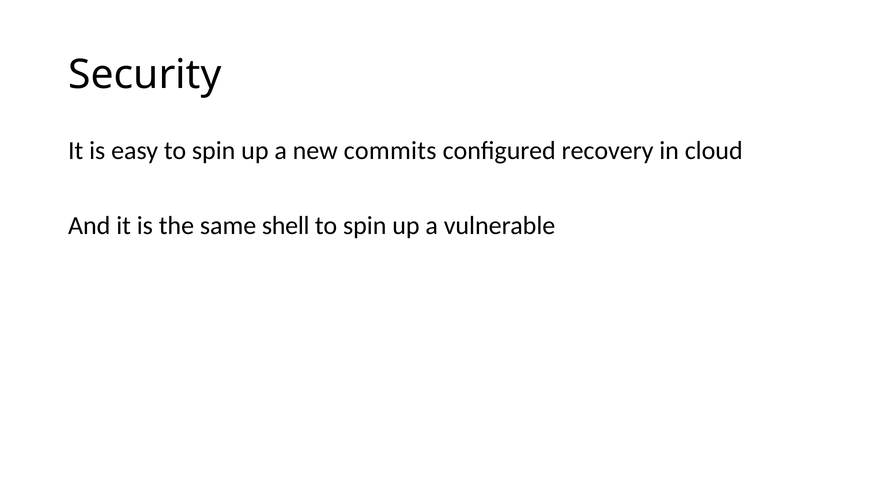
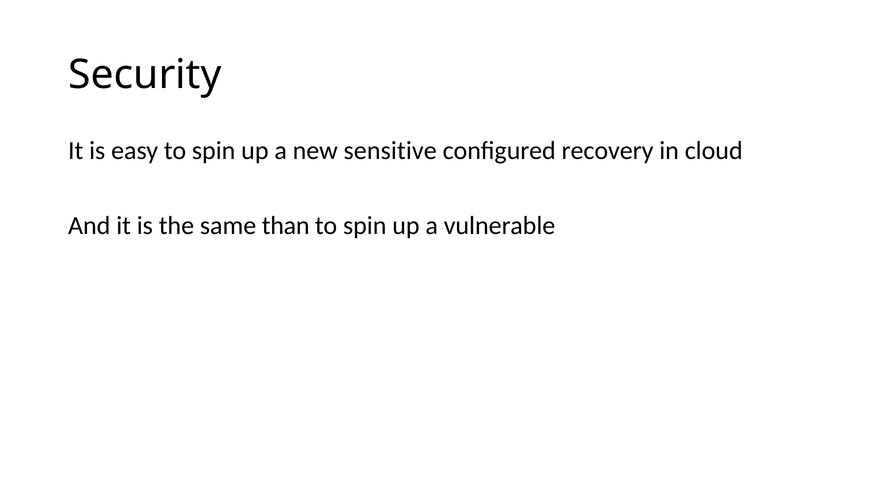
commits: commits -> sensitive (390, 151)
shell: shell -> than (286, 226)
